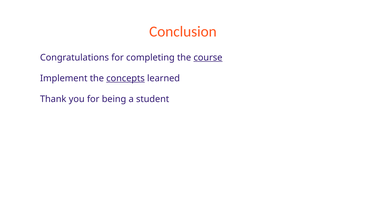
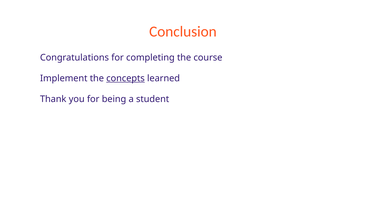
course underline: present -> none (208, 58)
